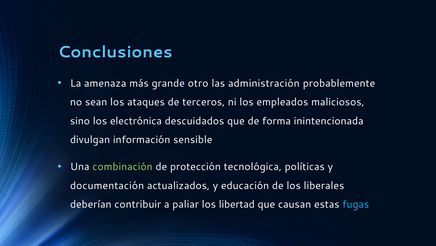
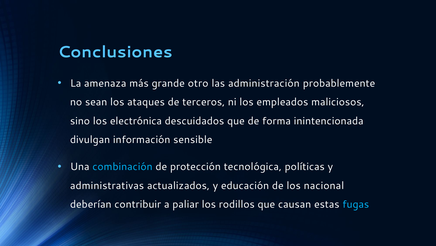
combinación colour: light green -> light blue (122, 166)
documentación: documentación -> administrativas (107, 185)
liberales: liberales -> nacional (324, 185)
libertad: libertad -> rodillos (237, 204)
